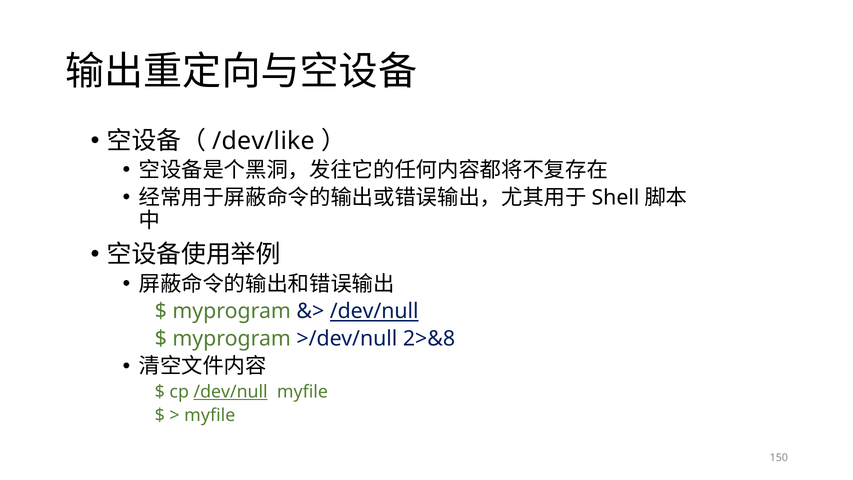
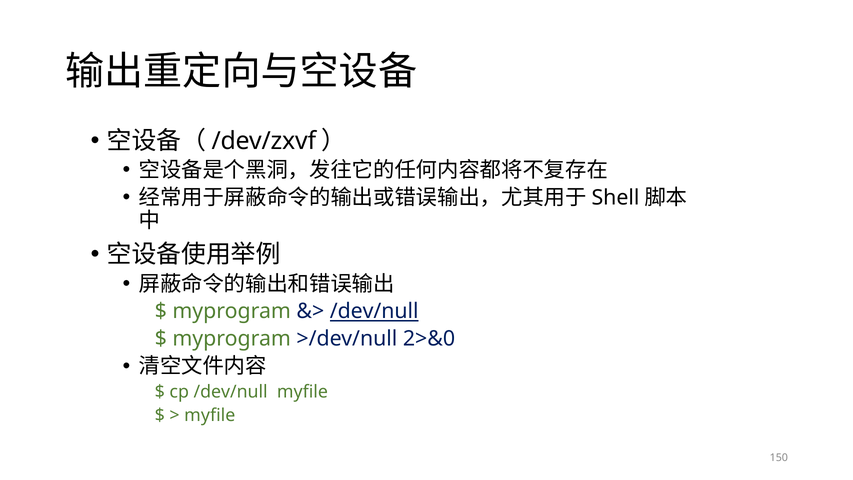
/dev/like: /dev/like -> /dev/zxvf (264, 141)
2>&8: 2>&8 -> 2>&0 (429, 339)
/dev/null underline: present -> none (231, 392)
